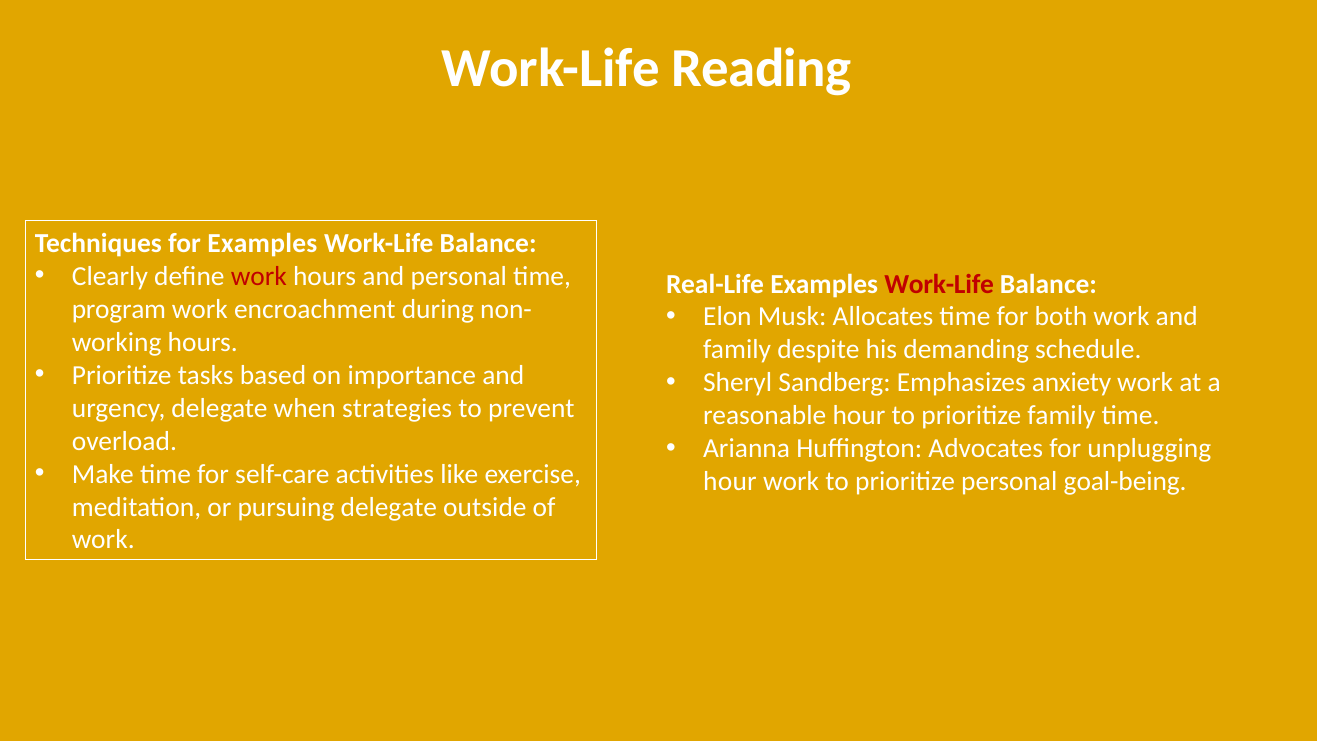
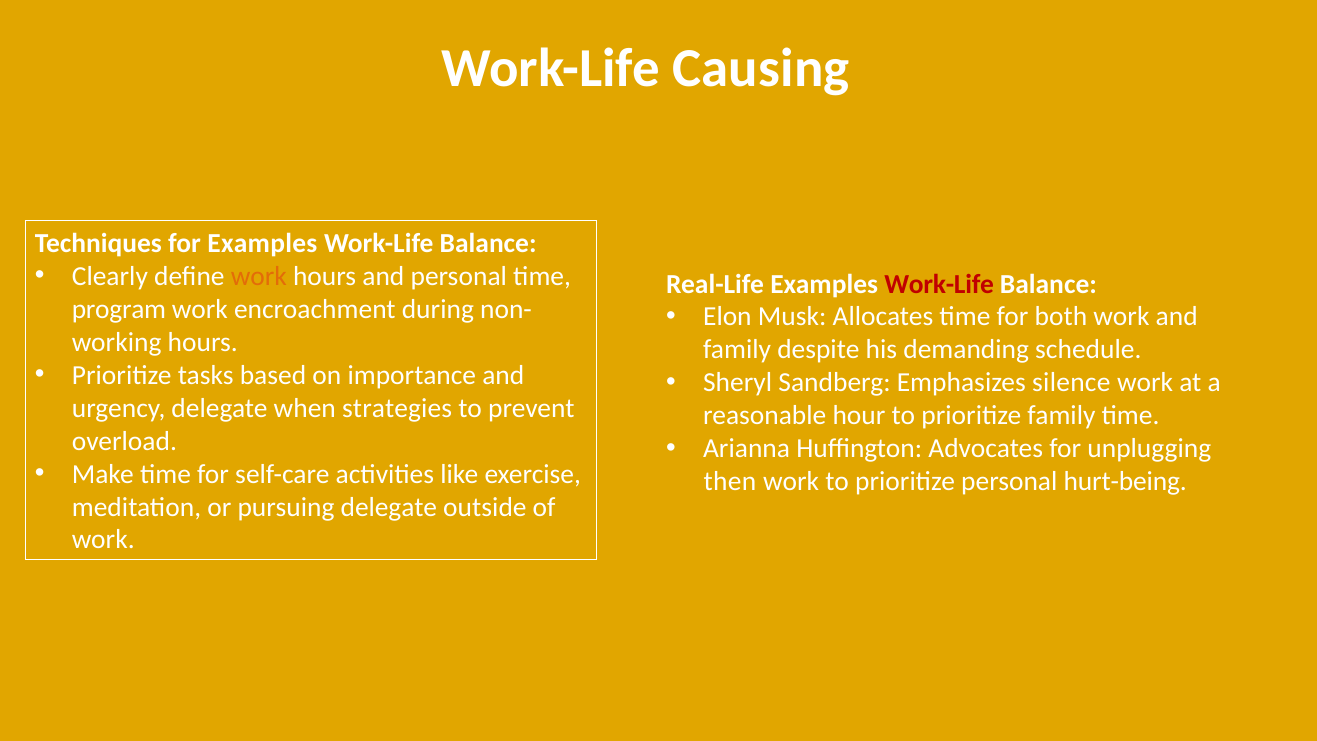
Reading: Reading -> Causing (761, 68)
work colour: red -> orange (259, 276)
anxiety: anxiety -> silence (1071, 383)
hour: hour -> then (730, 482)
goal-being: goal-being -> hurt-being (1125, 482)
